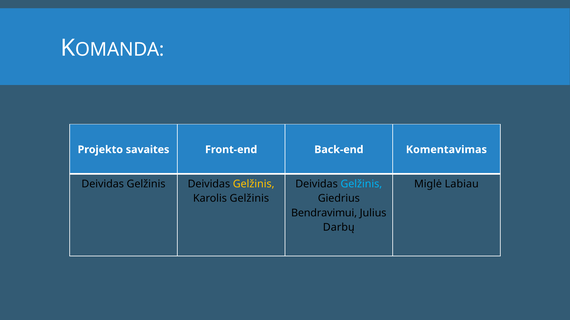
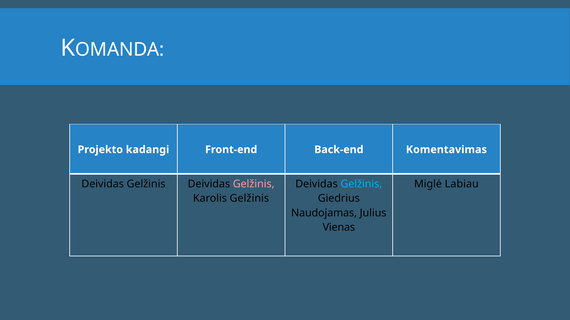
savaites: savaites -> kadangi (148, 150)
Gelžinis colour: yellow -> pink (254, 184)
Bendravimui: Bendravimui -> Naudojamas (324, 213)
Darbų: Darbų -> Vienas (339, 228)
